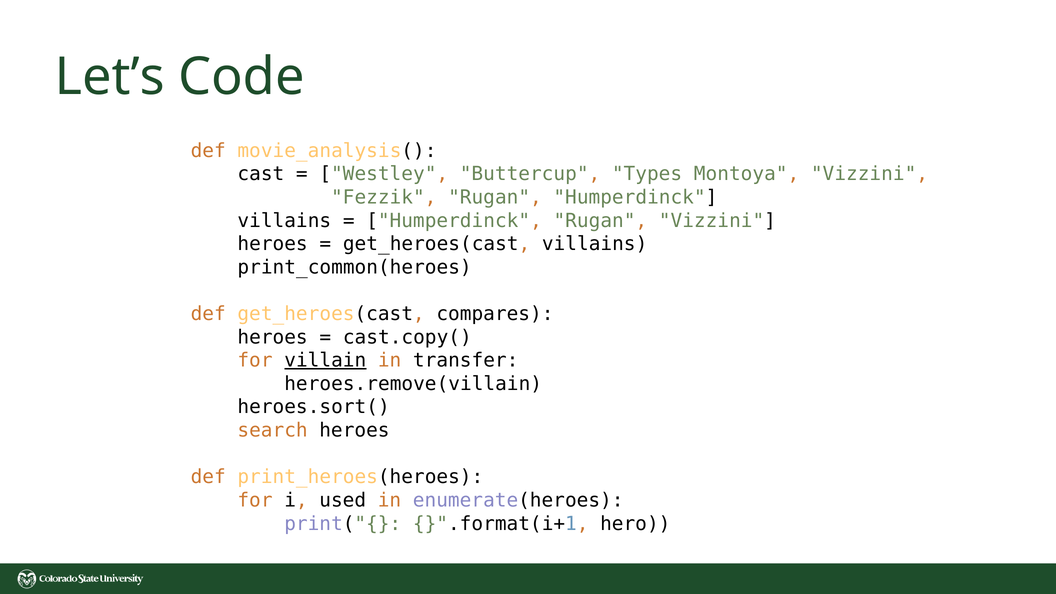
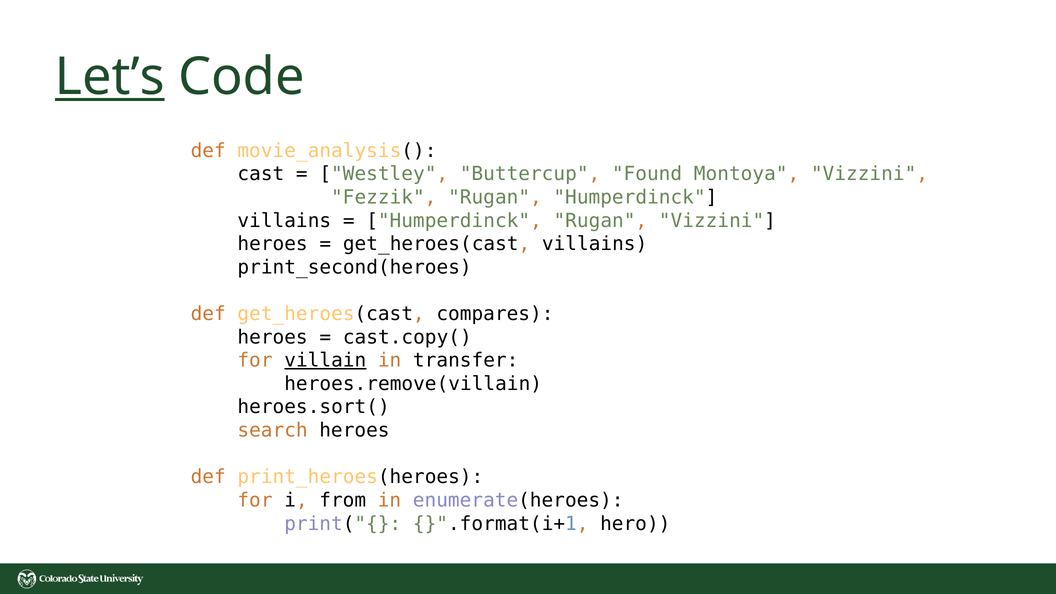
Let’s underline: none -> present (110, 77)
Types: Types -> Found (647, 174)
print_common(heroes: print_common(heroes -> print_second(heroes (355, 267)
used: used -> from (343, 500)
